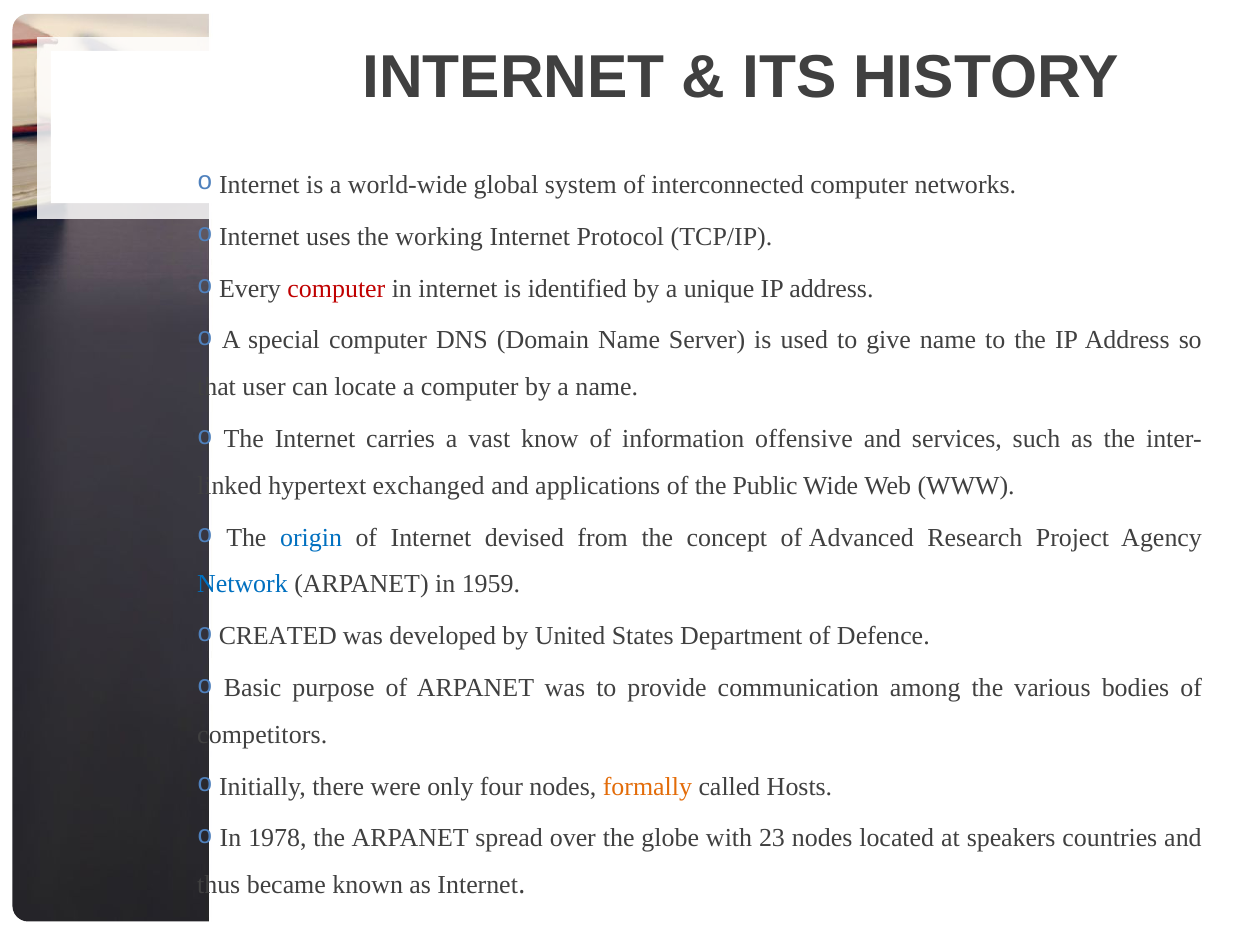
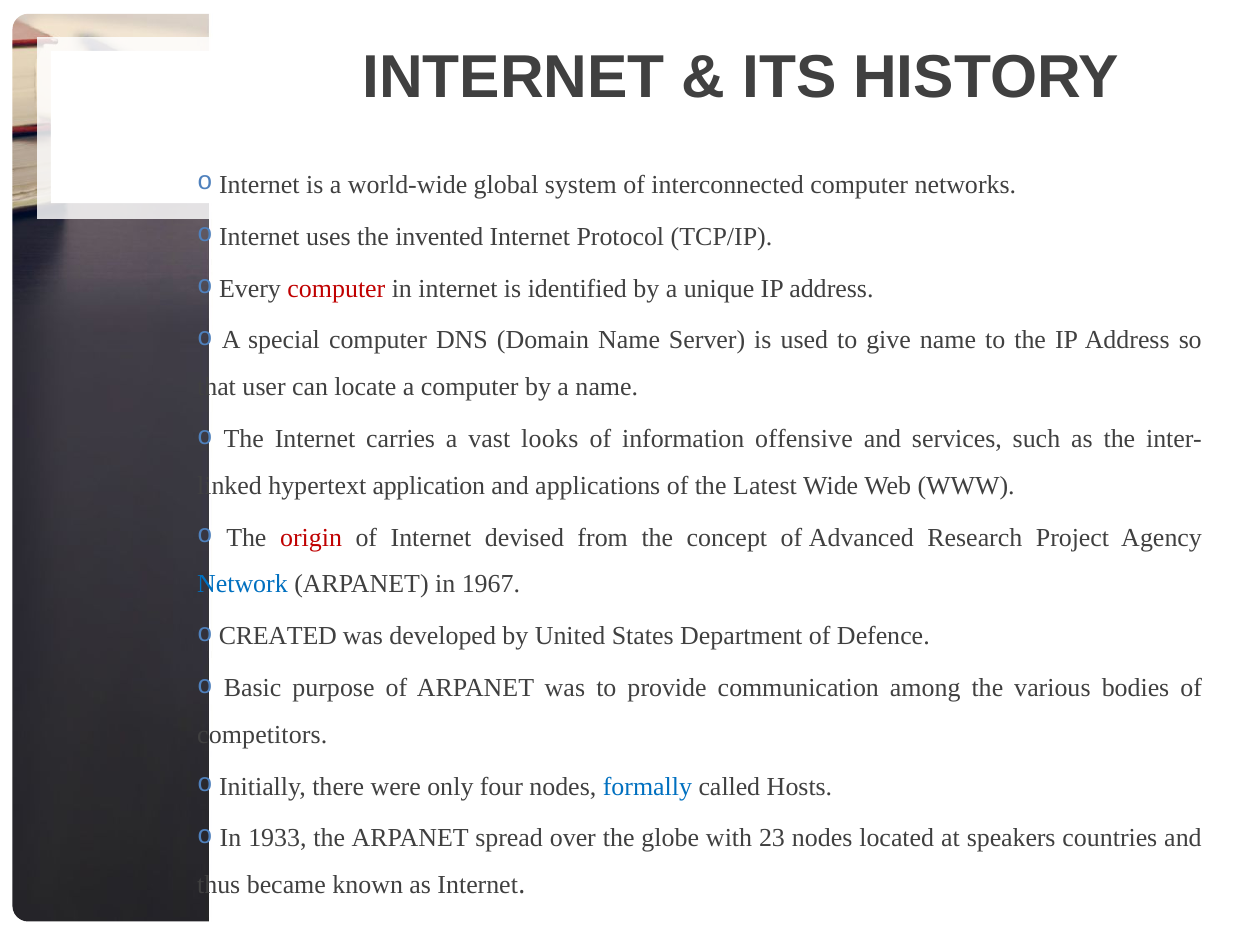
working: working -> invented (439, 237)
know: know -> looks (550, 439)
exchanged: exchanged -> application (429, 486)
Public: Public -> Latest (765, 486)
origin colour: blue -> red (311, 537)
1959: 1959 -> 1967 (491, 584)
formally colour: orange -> blue (647, 786)
1978: 1978 -> 1933 (277, 838)
